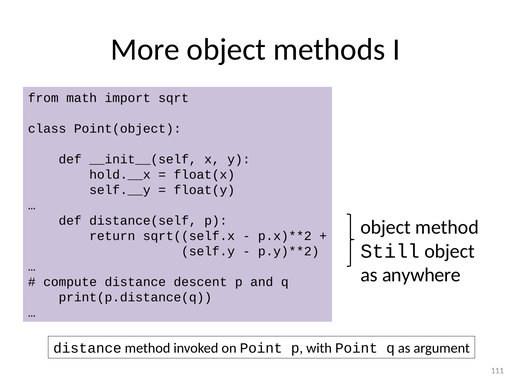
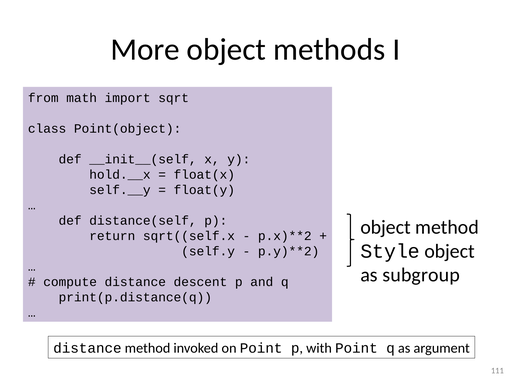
Still: Still -> Style (390, 251)
anywhere: anywhere -> subgroup (421, 275)
